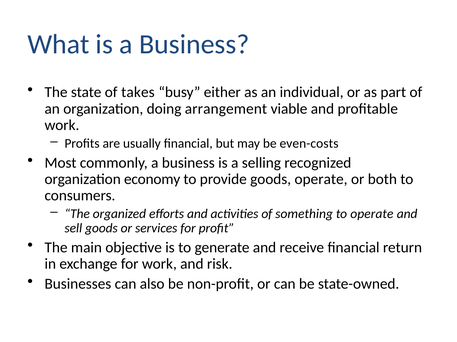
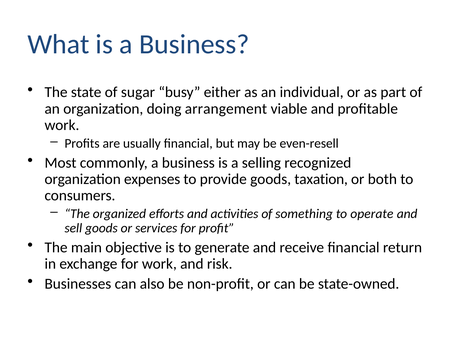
takes: takes -> sugar (138, 92)
even-costs: even-costs -> even-resell (309, 144)
economy: economy -> expenses (152, 179)
goods operate: operate -> taxation (321, 179)
